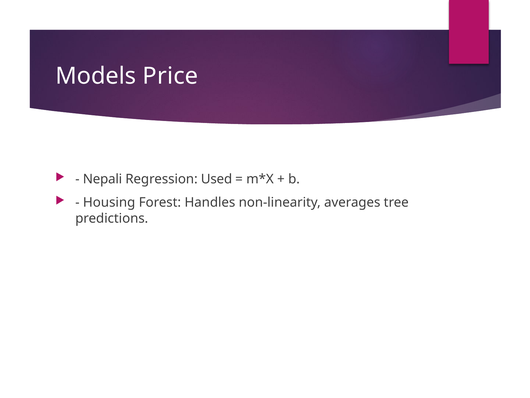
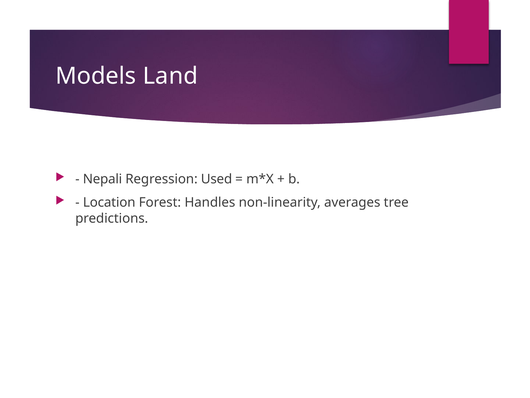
Price: Price -> Land (170, 76)
Housing: Housing -> Location (109, 202)
